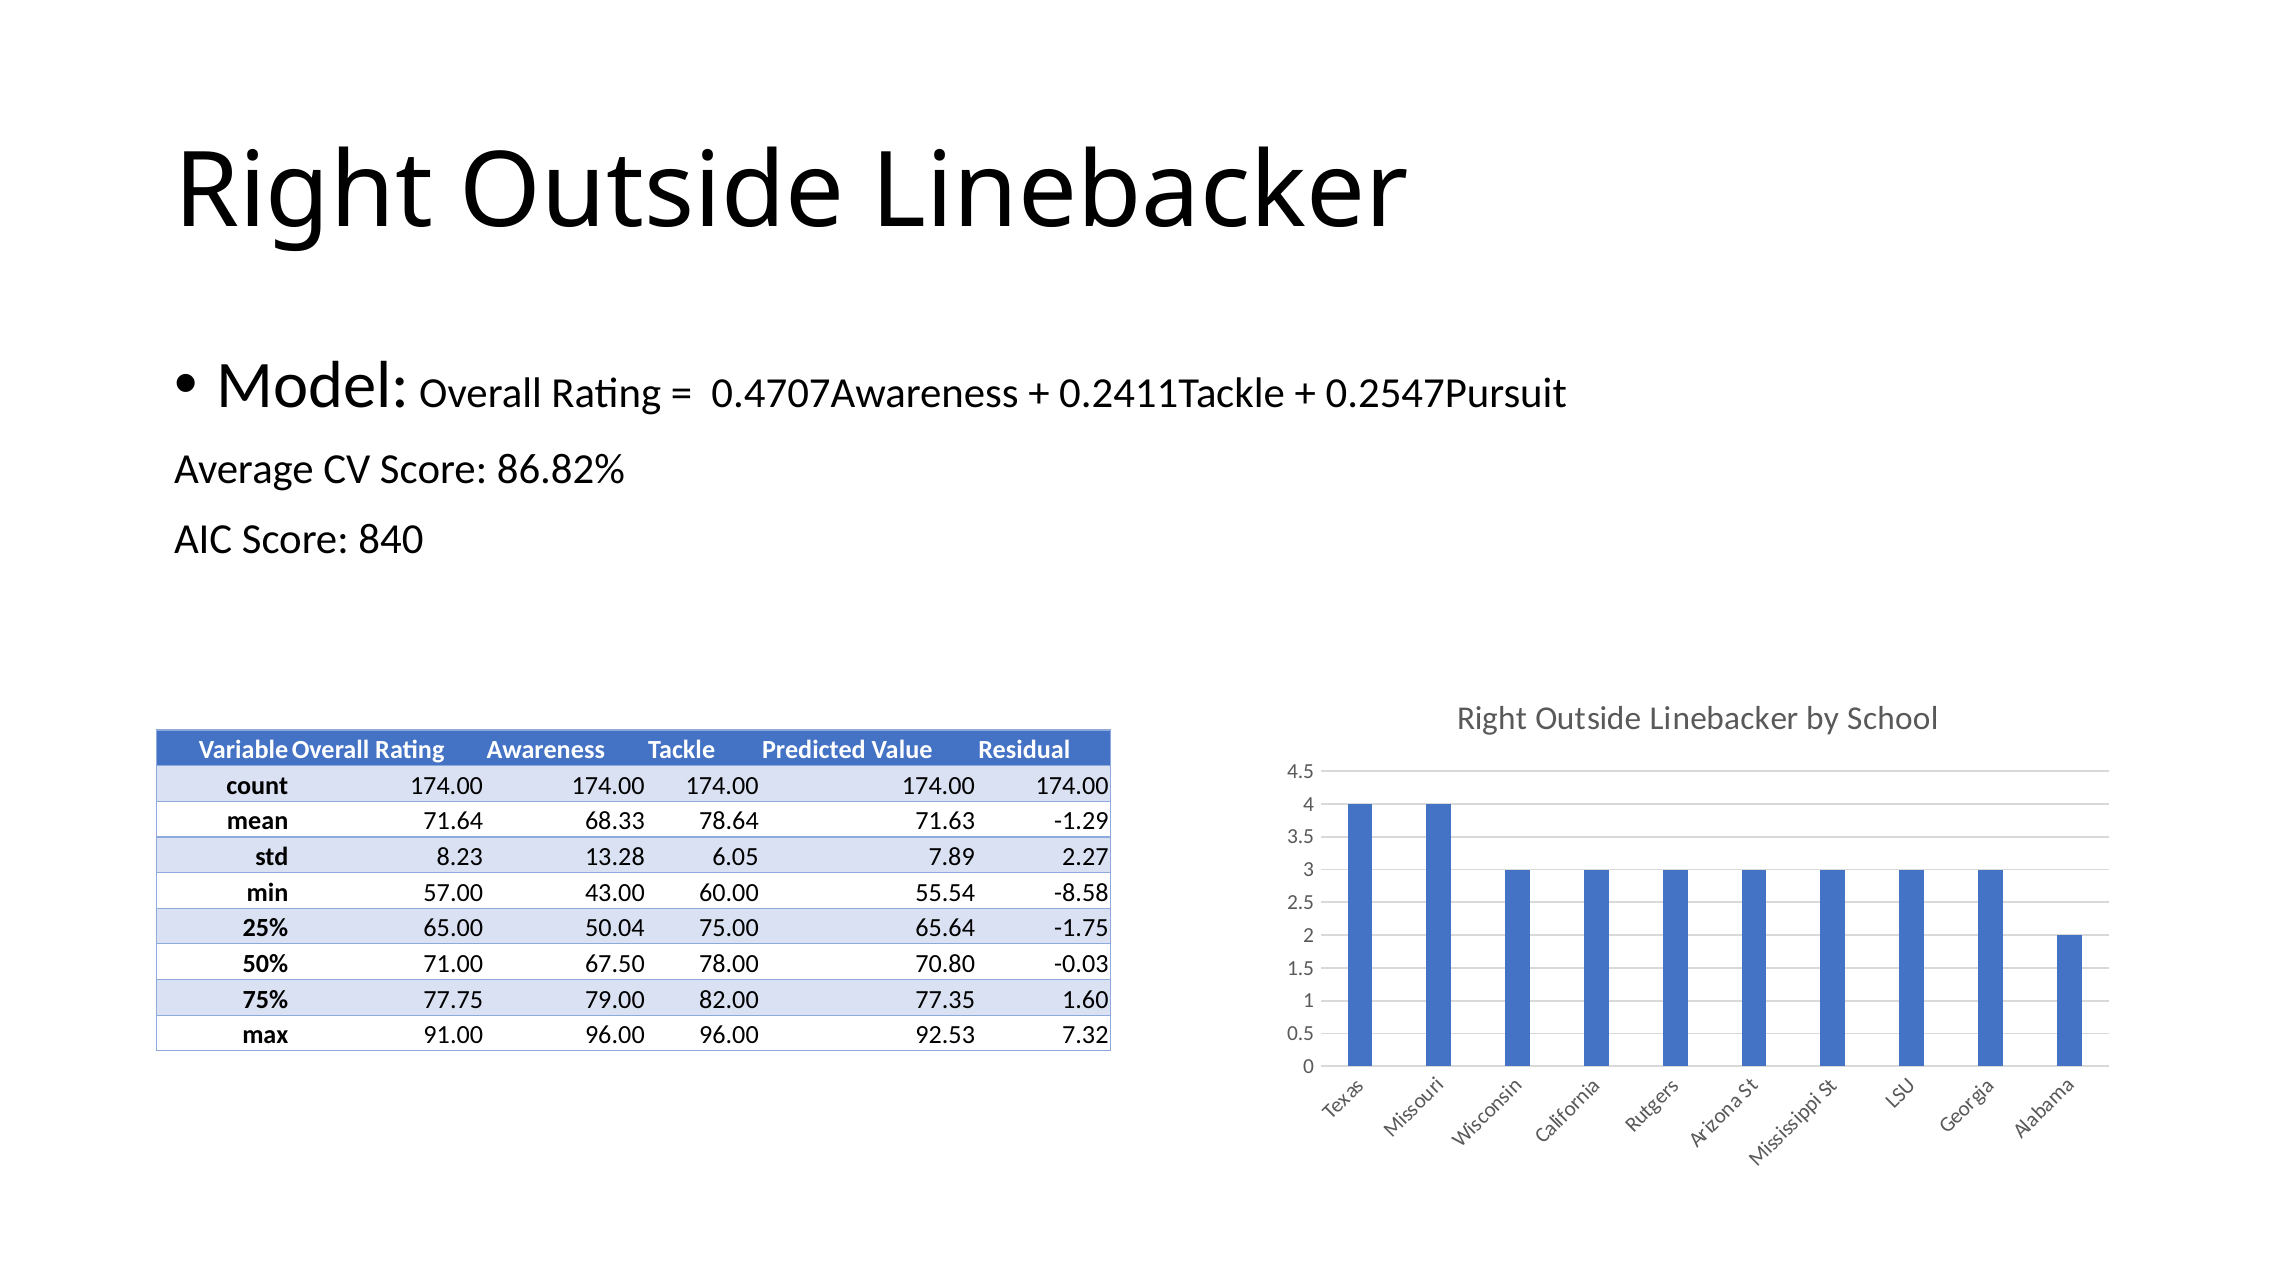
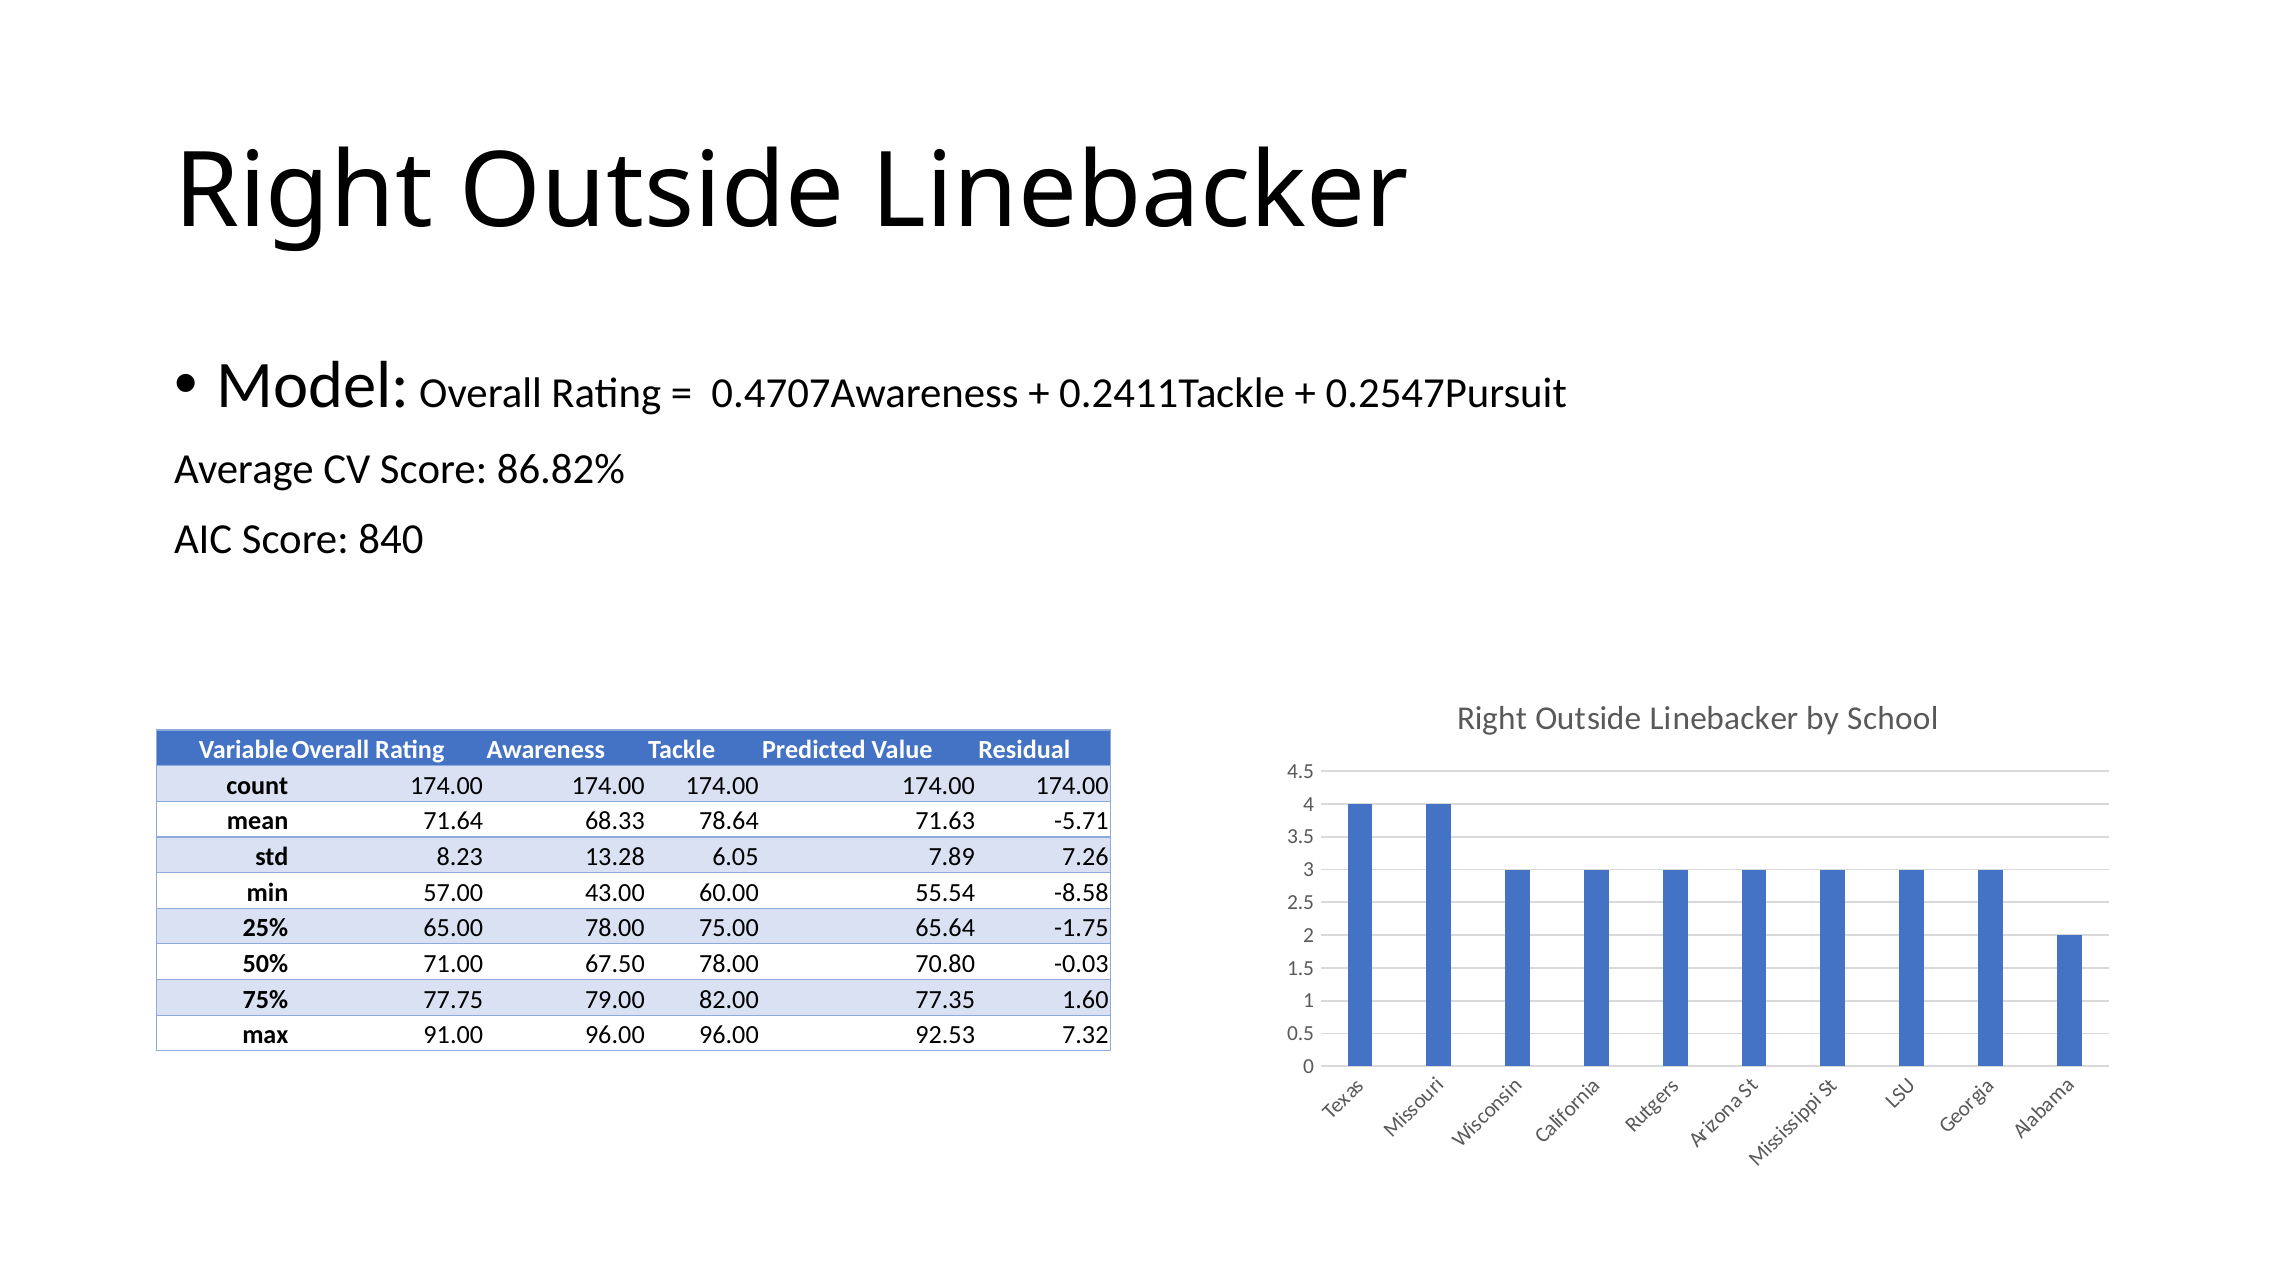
-1.29: -1.29 -> -5.71 (1081, 821)
2.27: 2.27 -> 7.26 (1085, 857)
65.00 50.04: 50.04 -> 78.00 (615, 928)
